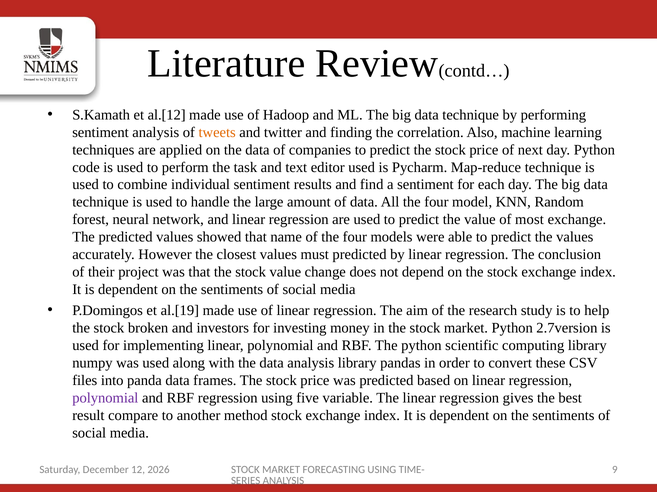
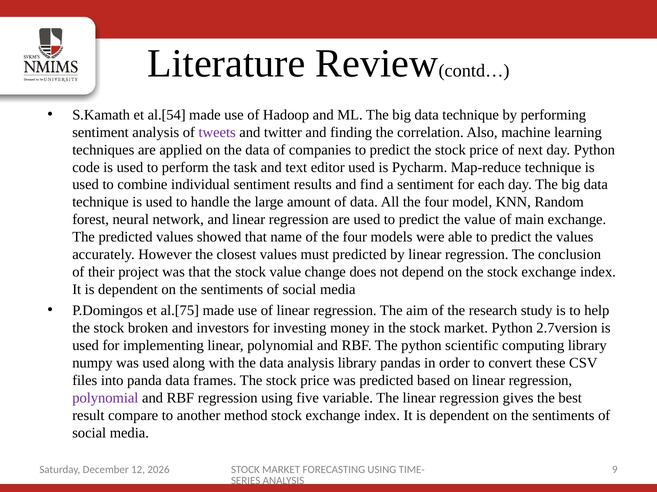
al.[12: al.[12 -> al.[54 (167, 115)
tweets colour: orange -> purple (217, 132)
most: most -> main (530, 220)
al.[19: al.[19 -> al.[75 (180, 311)
